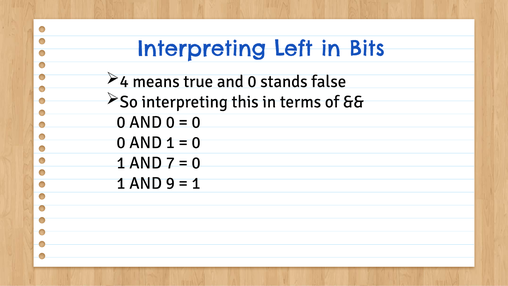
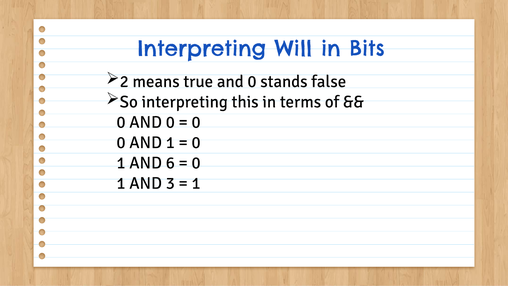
Left: Left -> Will (294, 49)
4: 4 -> 2 (124, 81)
7: 7 -> 6 (170, 163)
9: 9 -> 3 (170, 183)
